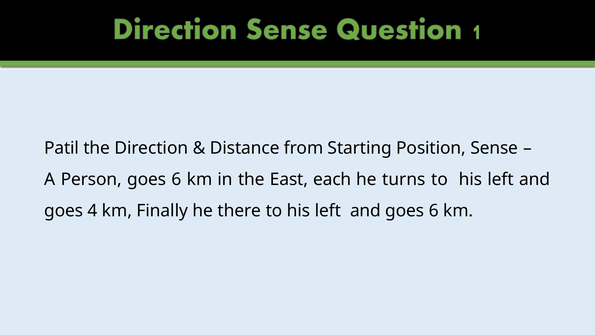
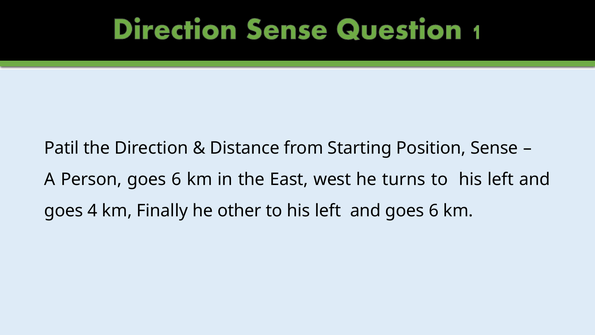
each: each -> west (332, 179)
there: there -> other (239, 211)
